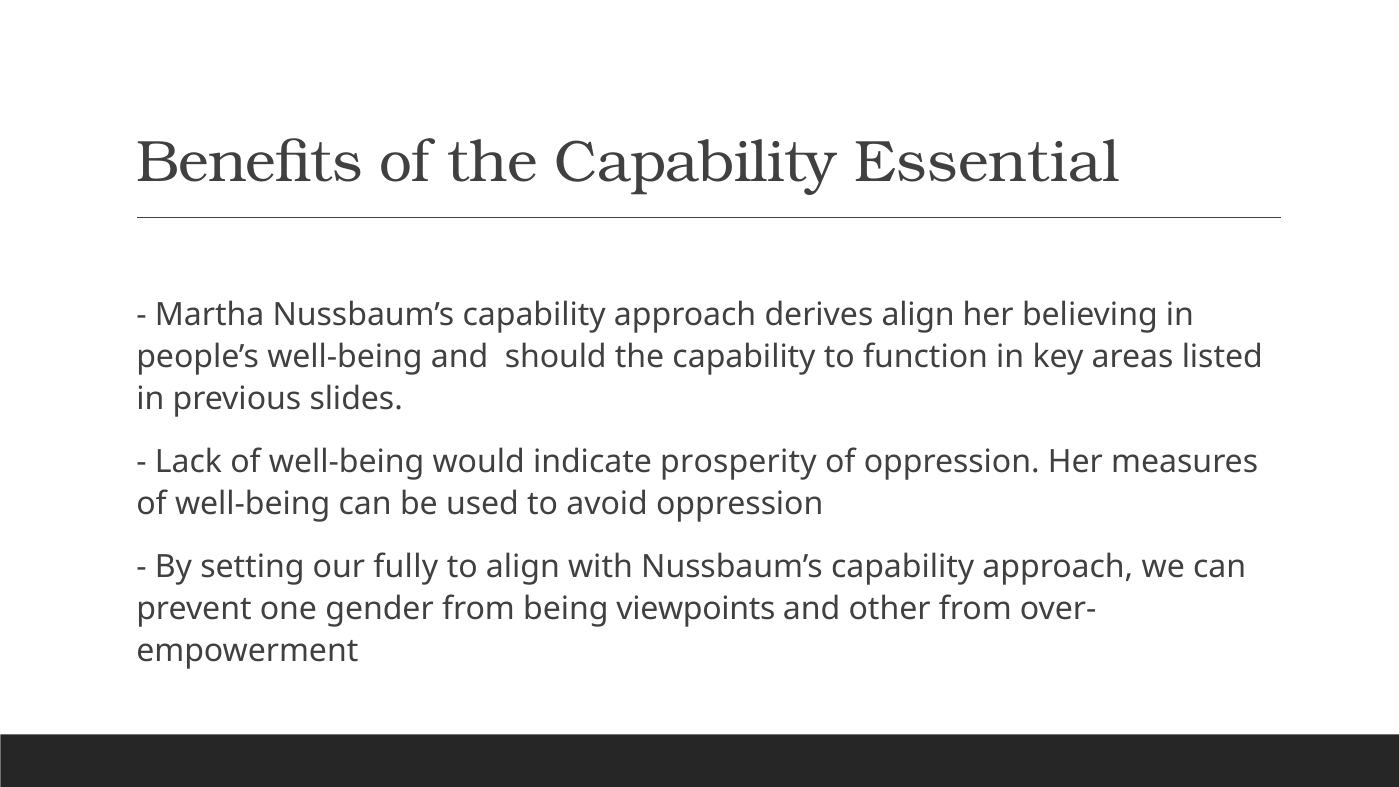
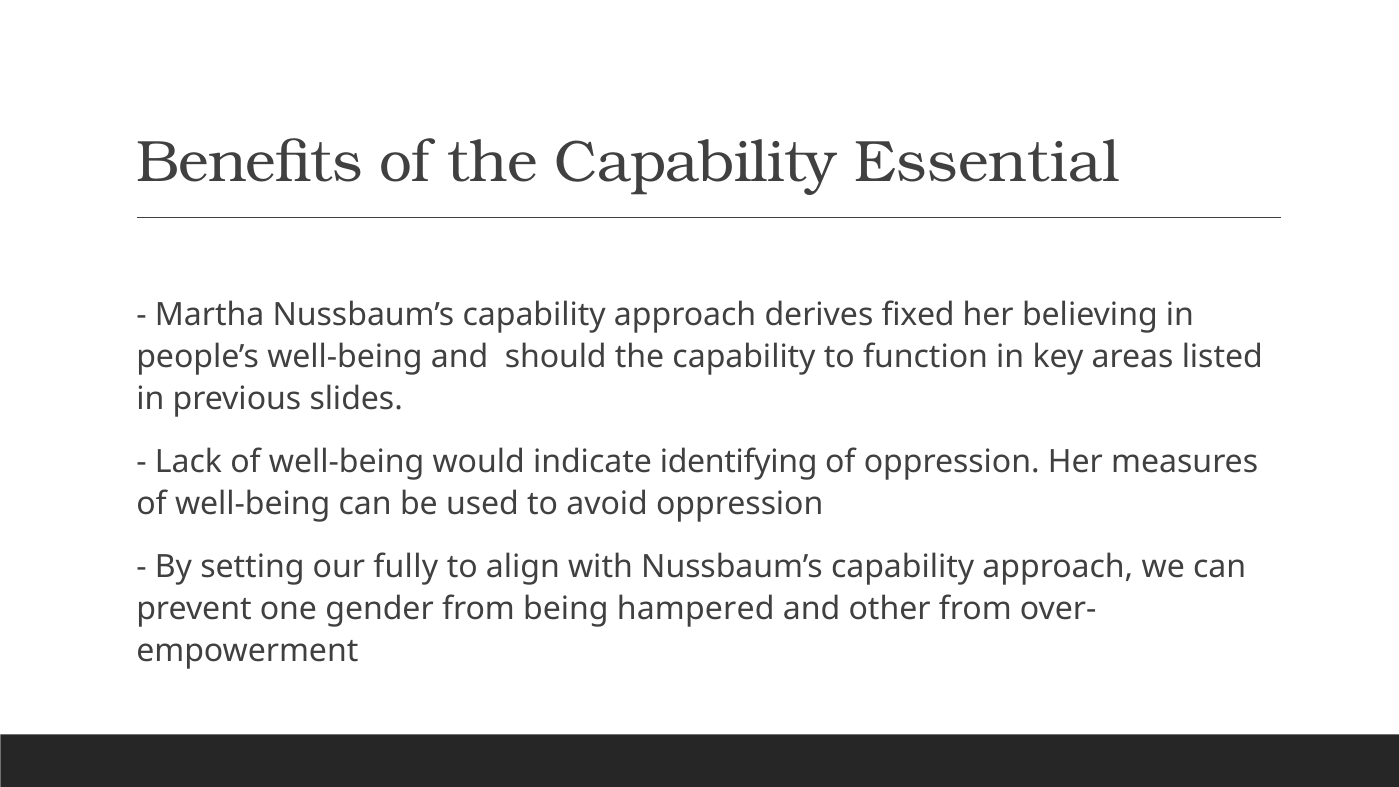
derives align: align -> fixed (918, 315)
prosperity: prosperity -> identifying (739, 462)
viewpoints: viewpoints -> hampered (696, 609)
